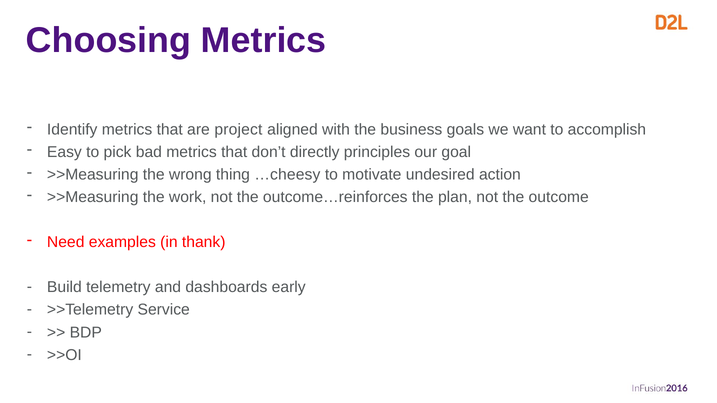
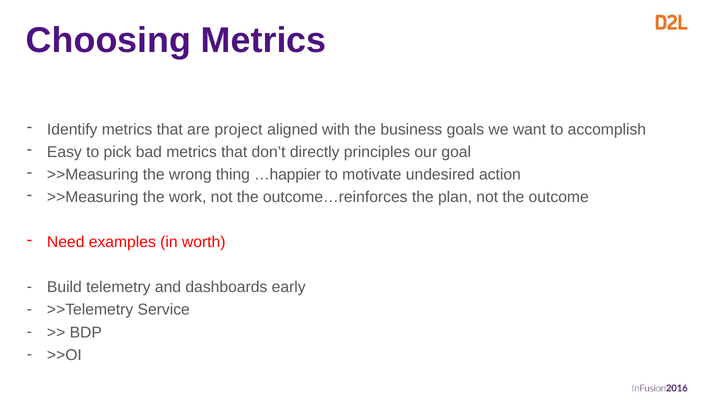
…cheesy: …cheesy -> …happier (287, 175)
thank: thank -> worth (204, 242)
